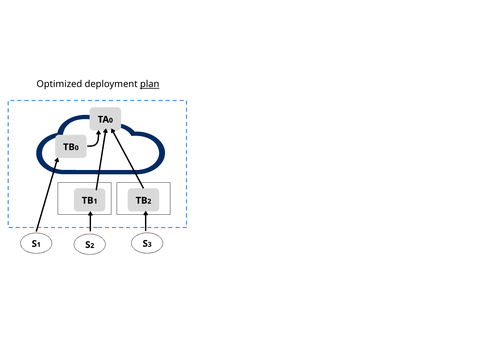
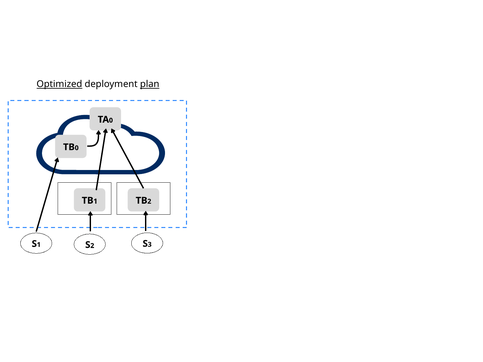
Optimized underline: none -> present (59, 84)
